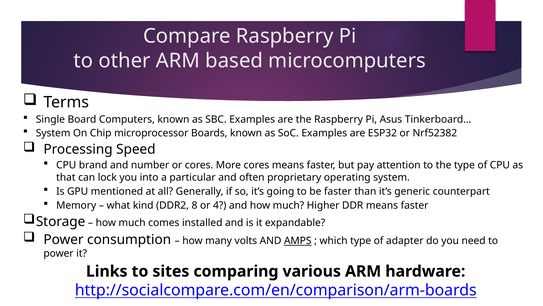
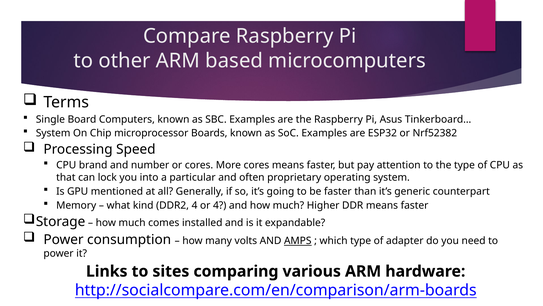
DDR2 8: 8 -> 4 (195, 205)
